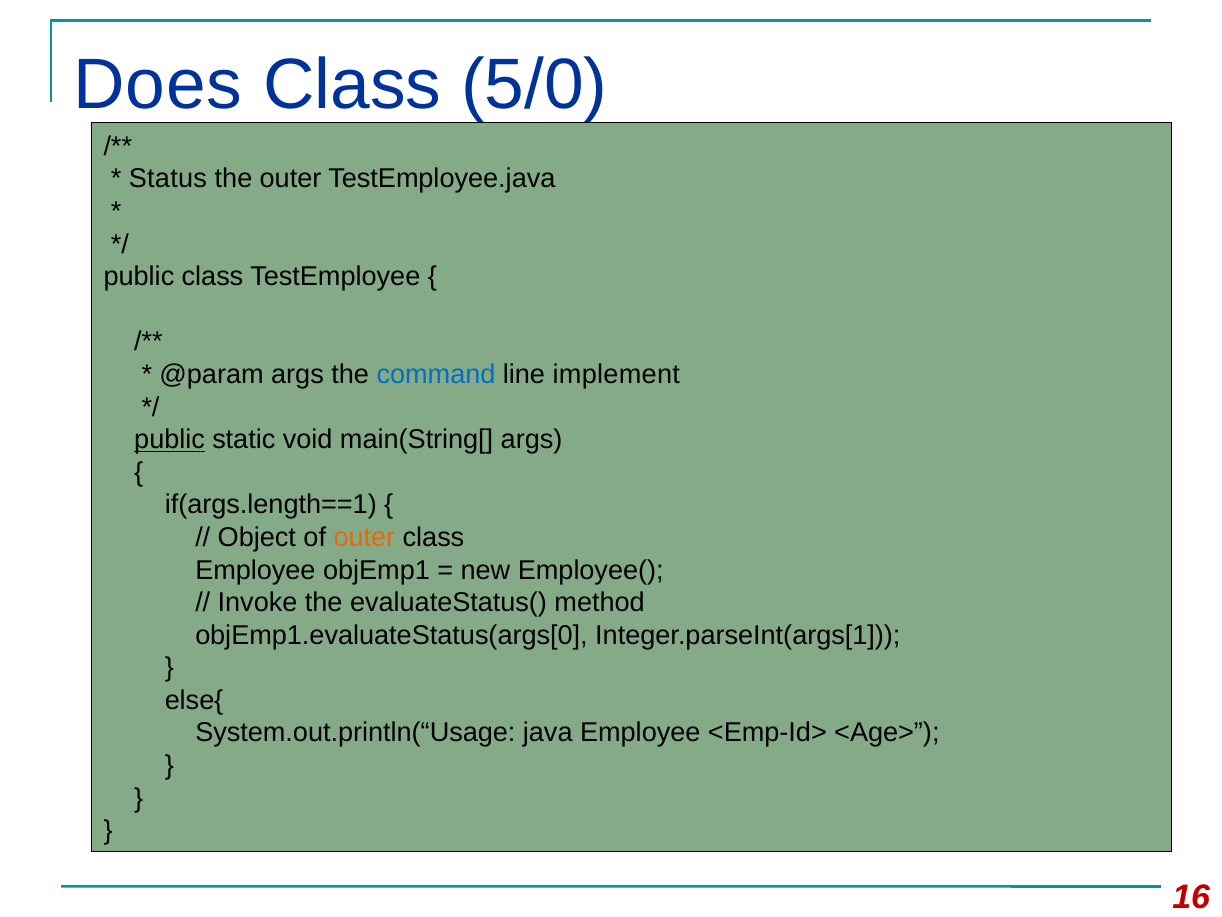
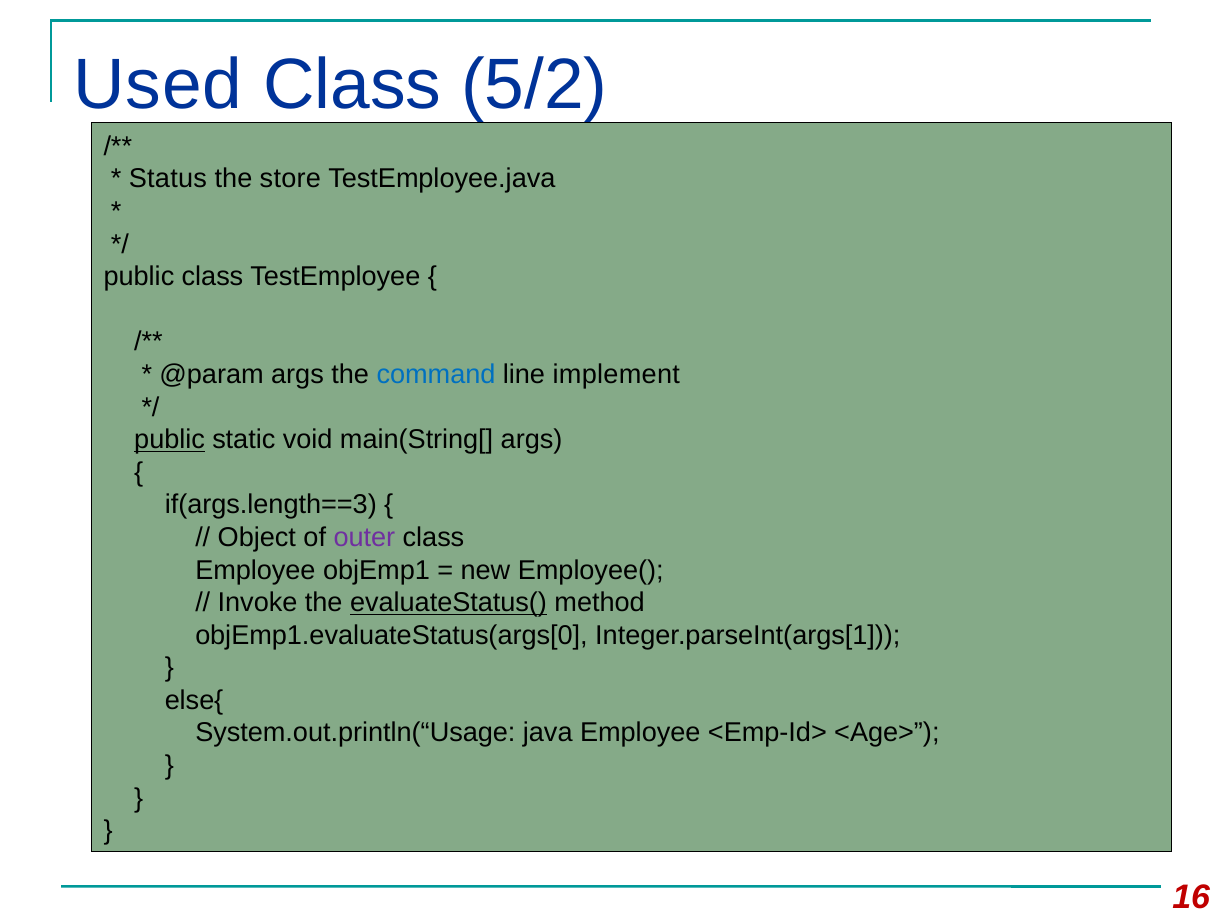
Does: Does -> Used (158, 84)
5/0: 5/0 -> 5/2 (534, 84)
the outer: outer -> store (290, 179)
if(args.length==1: if(args.length==1 -> if(args.length==3 (271, 505)
outer colour: orange -> purple (364, 537)
evaluateStatus( underline: none -> present (449, 602)
